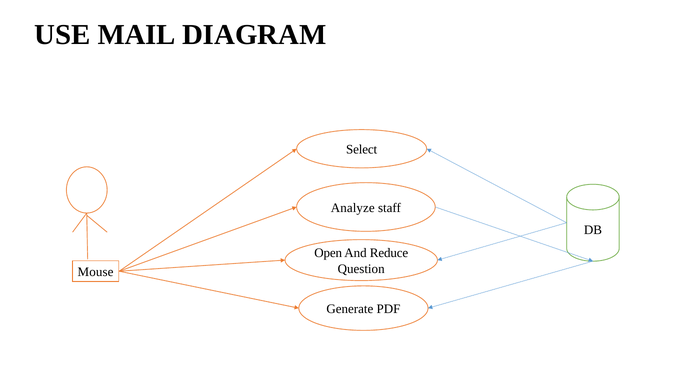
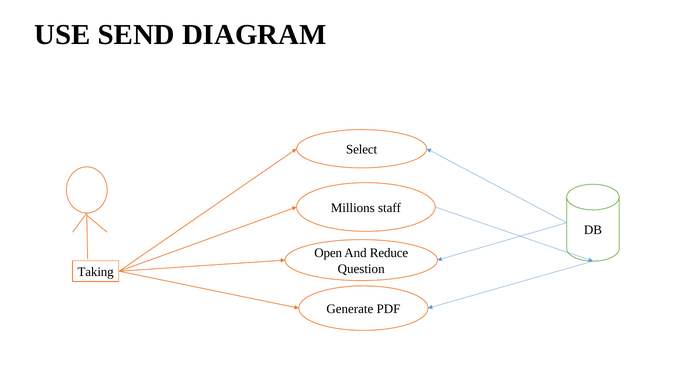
MAIL: MAIL -> SEND (136, 35)
Analyze: Analyze -> Millions (353, 208)
Mouse: Mouse -> Taking (96, 272)
